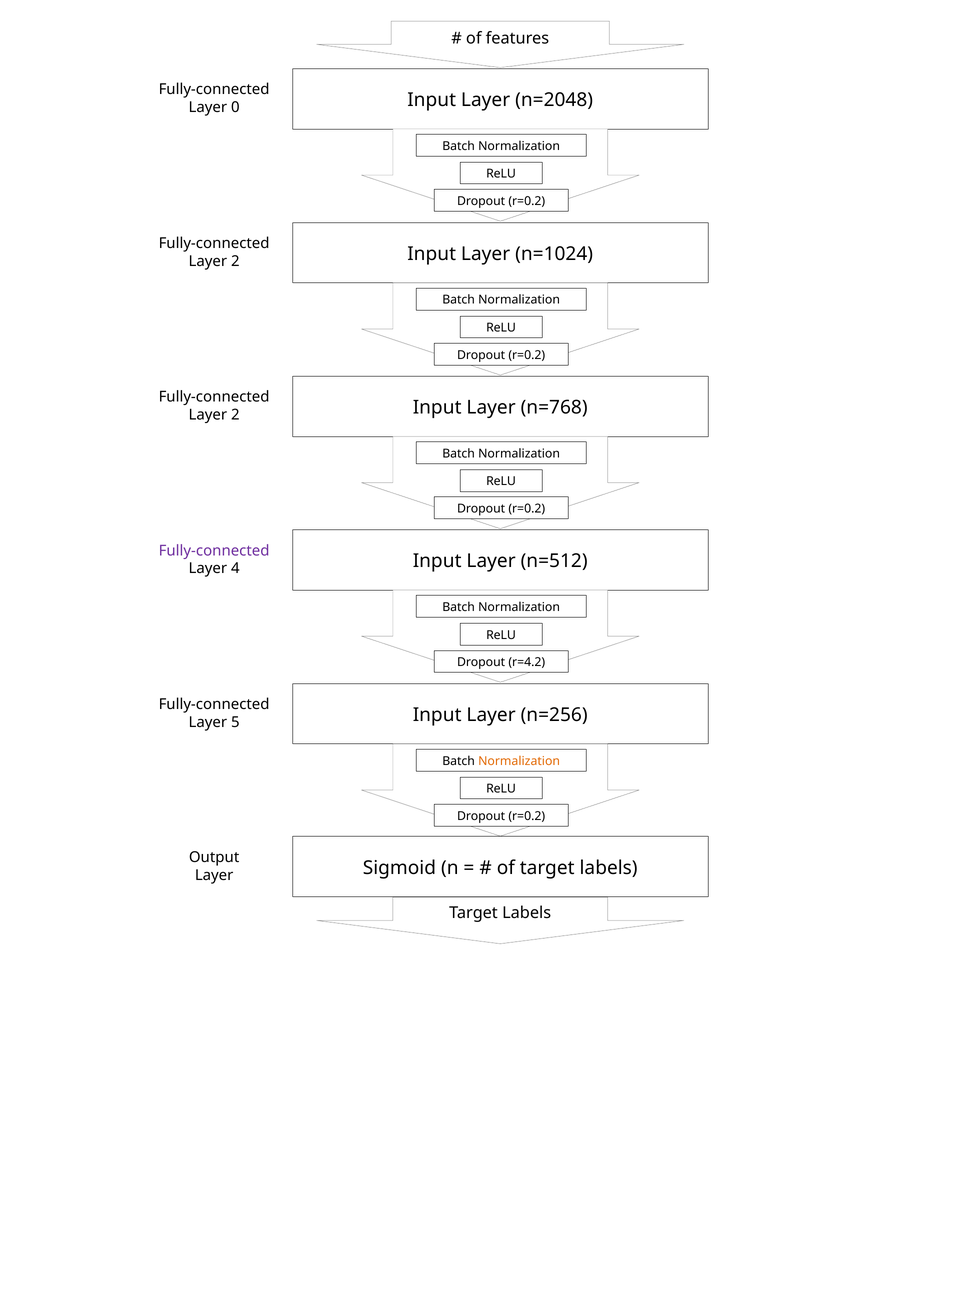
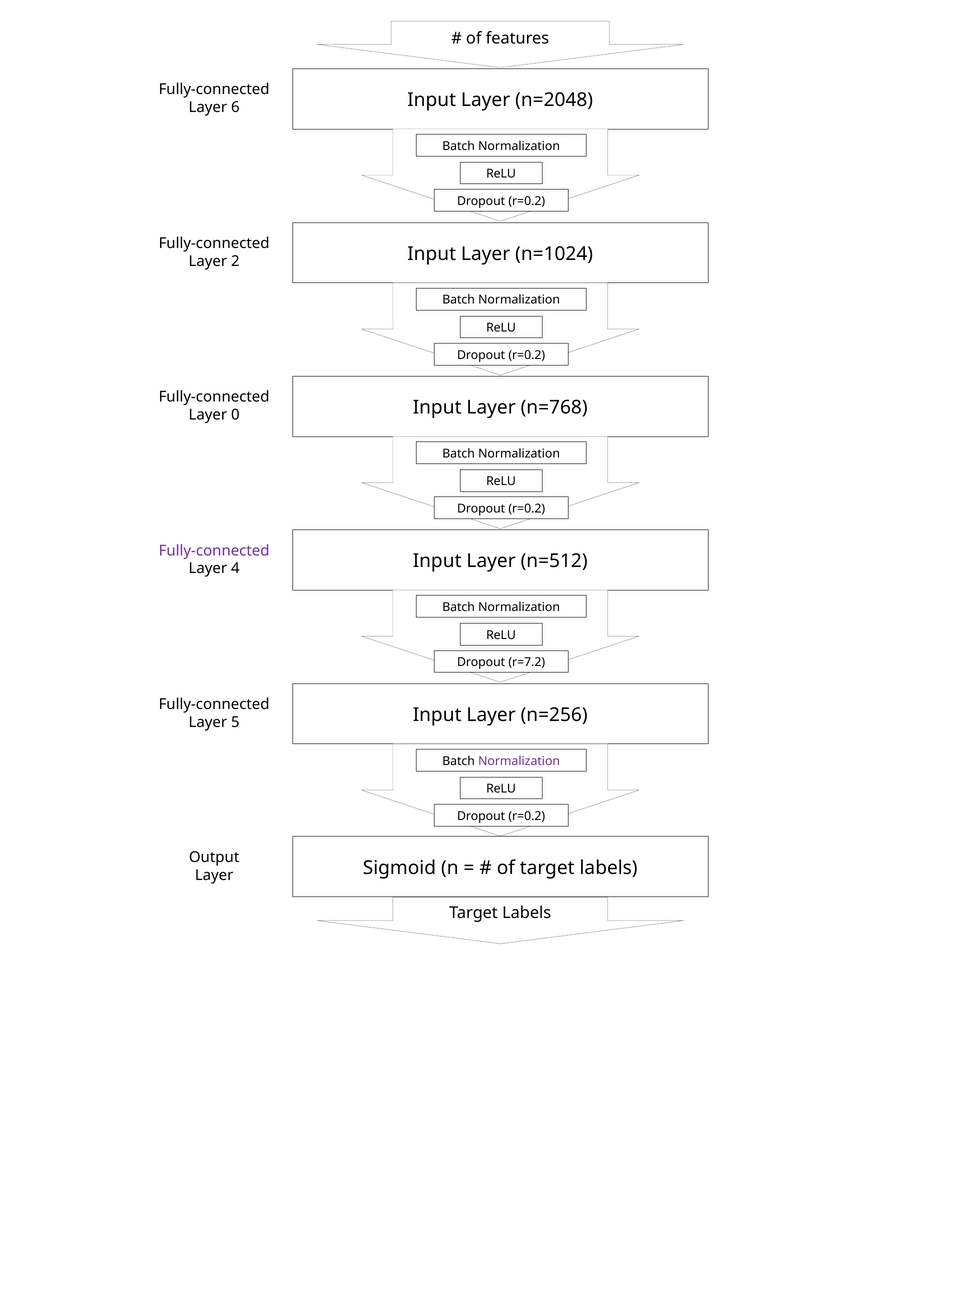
0: 0 -> 6 (235, 108)
2: 2 -> 0 (235, 415)
r=4.2: r=4.2 -> r=7.2 (527, 662)
Normalization colour: orange -> purple (519, 761)
